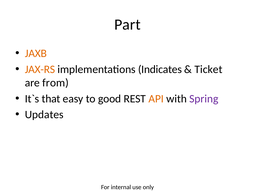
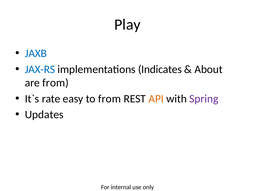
Part: Part -> Play (127, 25)
JAXB colour: orange -> blue (36, 53)
JAX-RS colour: orange -> blue (40, 69)
Ticket: Ticket -> About (209, 69)
that: that -> rate (51, 99)
to good: good -> from (110, 99)
